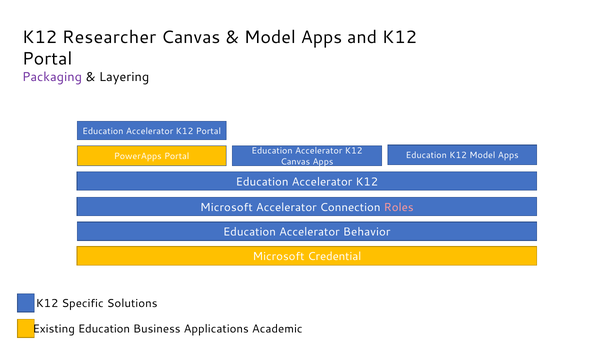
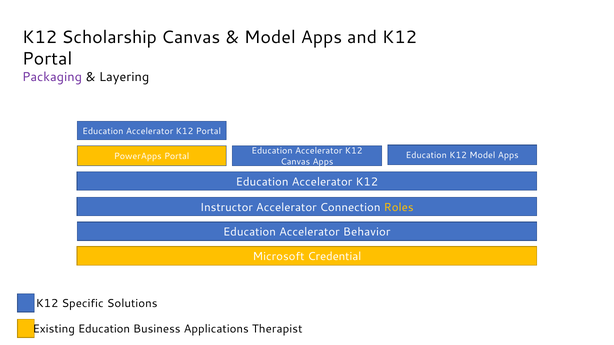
Researcher: Researcher -> Scholarship (109, 37)
Microsoft: Microsoft -> Instructor (226, 208)
Roles colour: pink -> yellow (399, 208)
Academic: Academic -> Therapist (277, 330)
